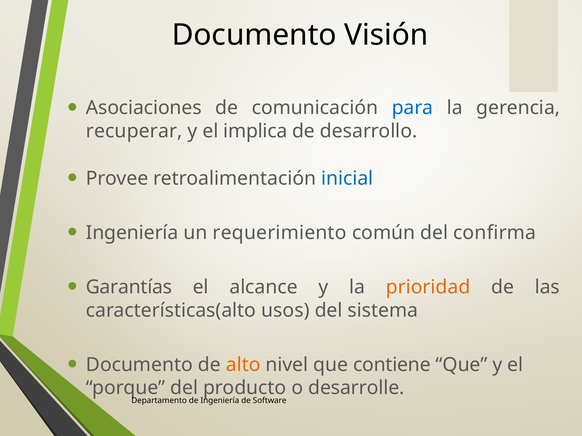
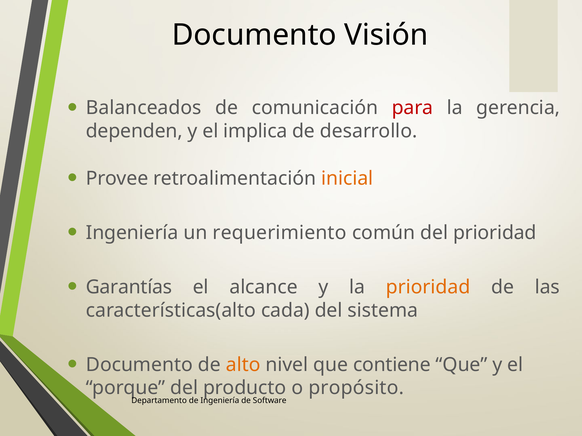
Asociaciones: Asociaciones -> Balanceados (144, 108)
para colour: blue -> red (412, 108)
recuperar: recuperar -> dependen (134, 131)
inicial colour: blue -> orange (347, 179)
del confirma: confirma -> prioridad (495, 233)
usos: usos -> cada (285, 311)
desarrolle: desarrolle -> propósito (356, 388)
